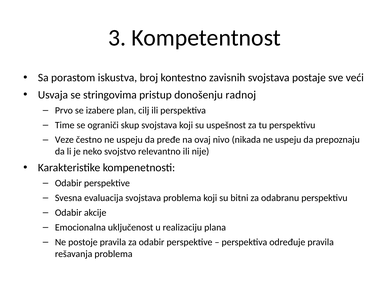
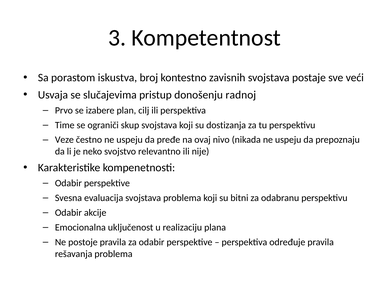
stringovima: stringovima -> slučajevima (110, 95)
uspešnost: uspešnost -> dostizanja (226, 125)
